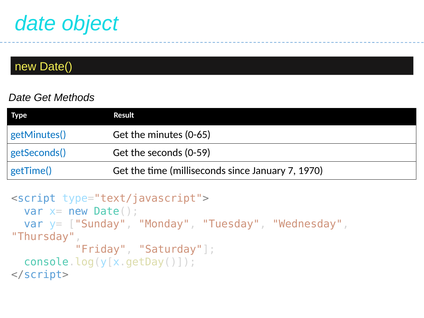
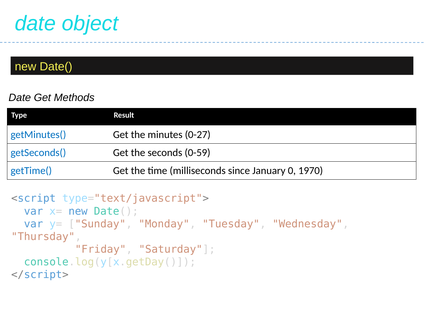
0-65: 0-65 -> 0-27 (198, 135)
7: 7 -> 0 (292, 171)
